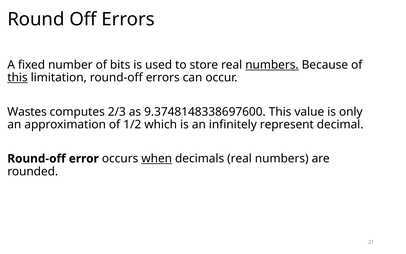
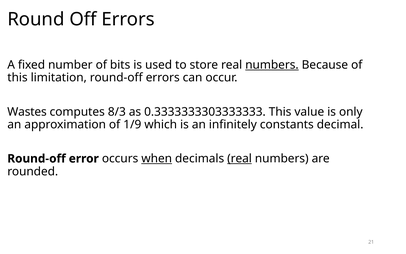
this underline: present -> none (17, 78)
2/3: 2/3 -> 8/3 (117, 112)
9.3748148338697600: 9.3748148338697600 -> 0.3333333303333333 (205, 112)
1/2: 1/2 -> 1/9 (132, 124)
represent: represent -> constants (287, 124)
real underline: none -> present (240, 158)
